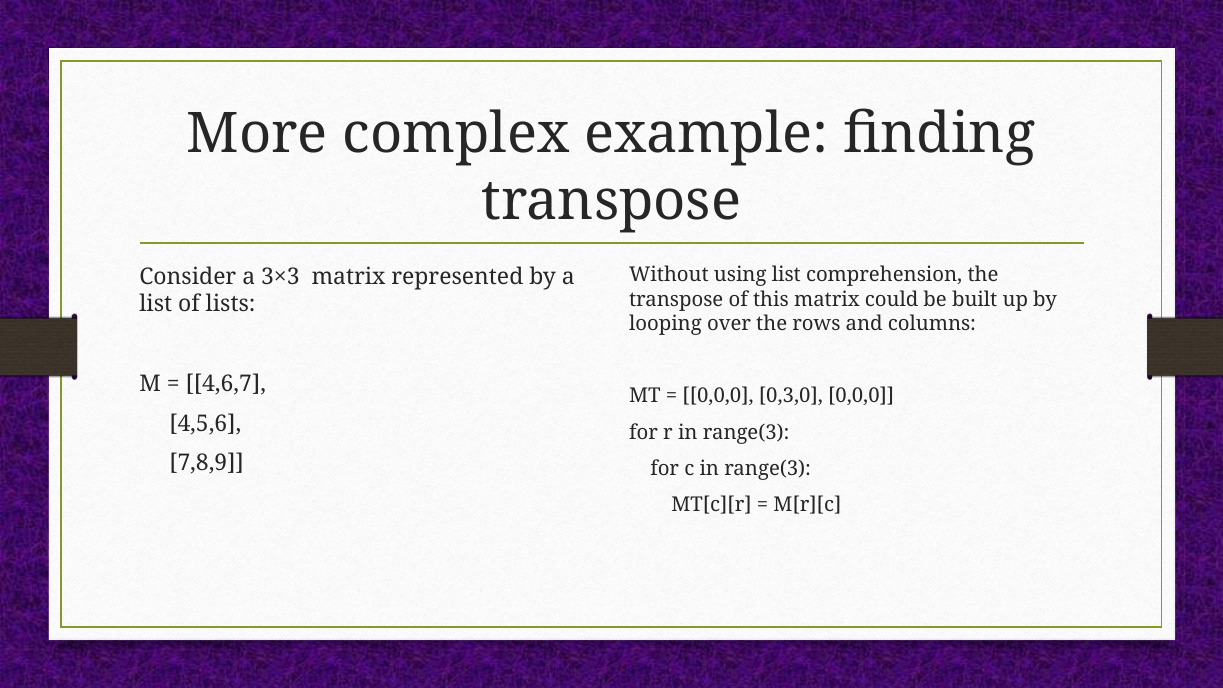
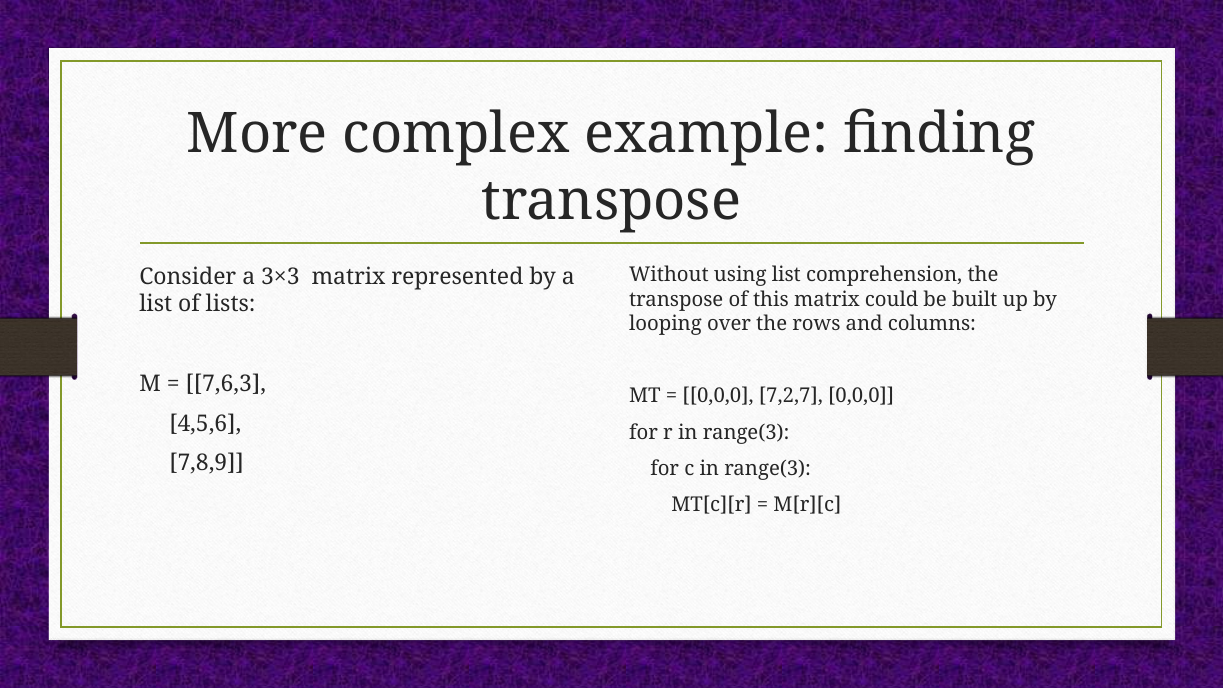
4,6,7: 4,6,7 -> 7,6,3 (226, 384)
0,3,0: 0,3,0 -> 7,2,7 (791, 396)
